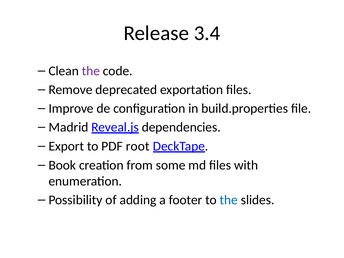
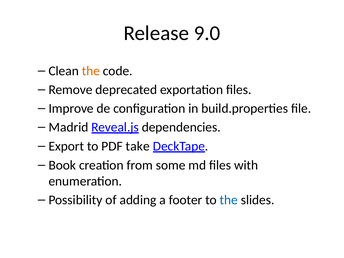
3.4: 3.4 -> 9.0 (207, 33)
the colour: purple -> orange (91, 71)
root: root -> take (138, 146)
